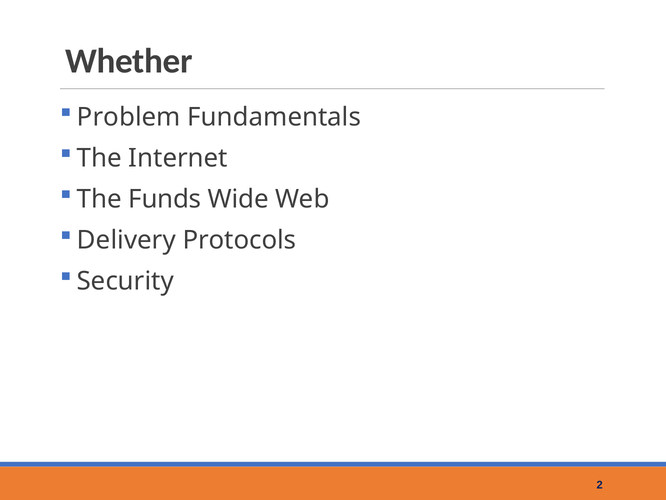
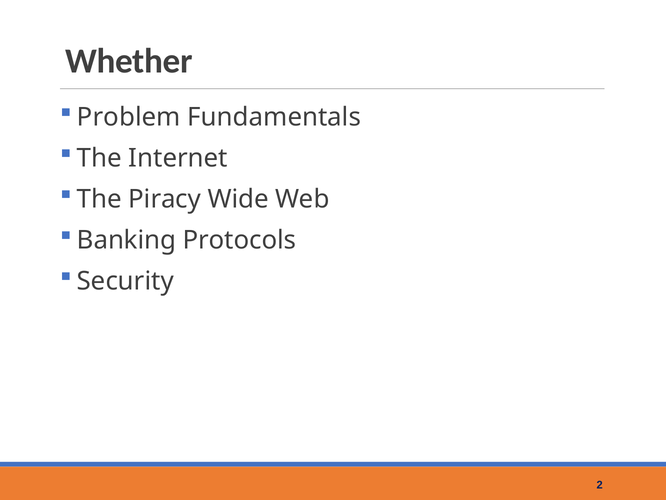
Funds: Funds -> Piracy (165, 199)
Delivery: Delivery -> Banking (126, 240)
